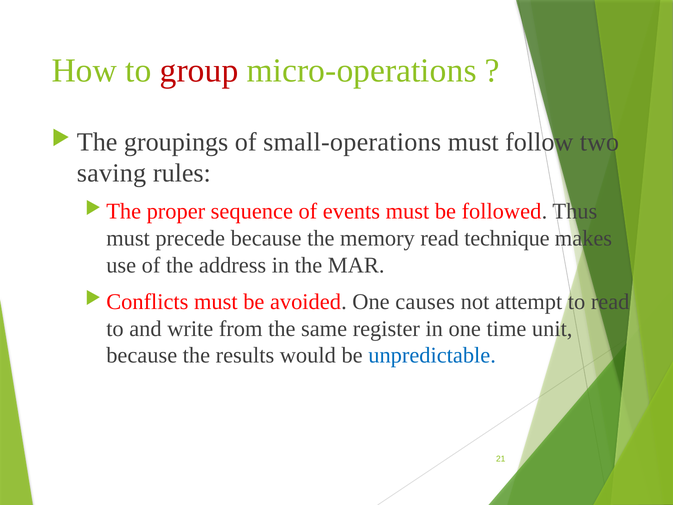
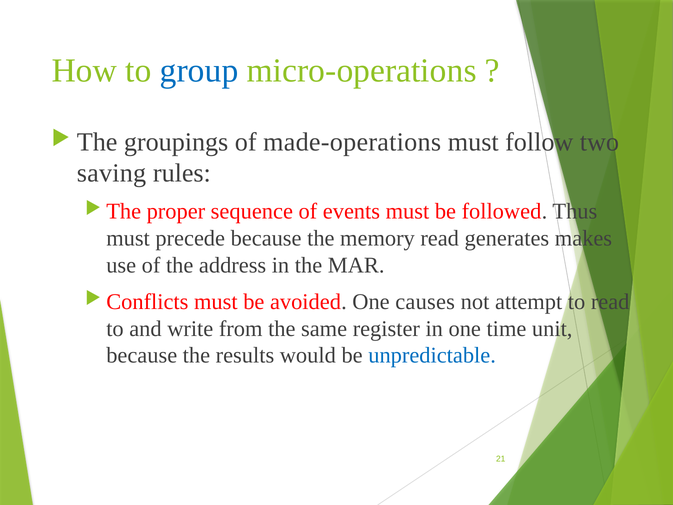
group colour: red -> blue (199, 71)
small-operations: small-operations -> made-operations (352, 142)
technique: technique -> generates (507, 238)
